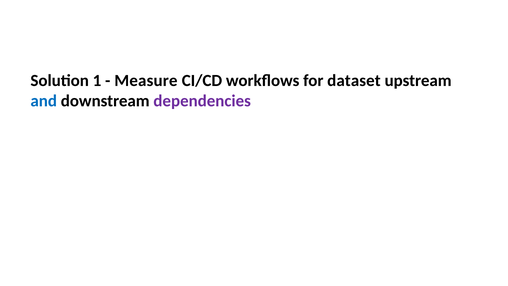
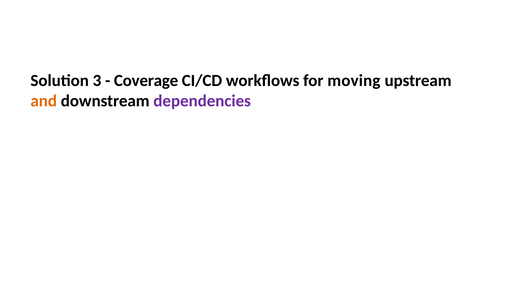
1: 1 -> 3 (97, 81)
Measure: Measure -> Coverage (146, 81)
dataset: dataset -> moving (354, 81)
and colour: blue -> orange (44, 101)
